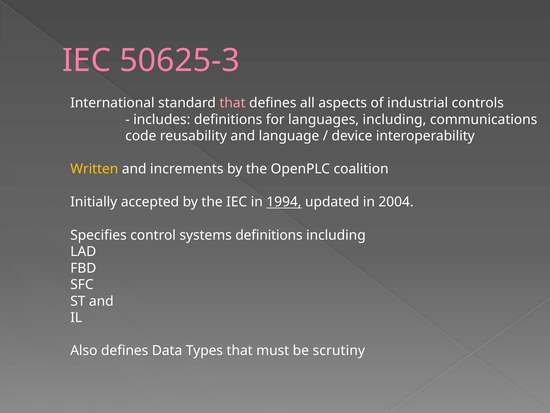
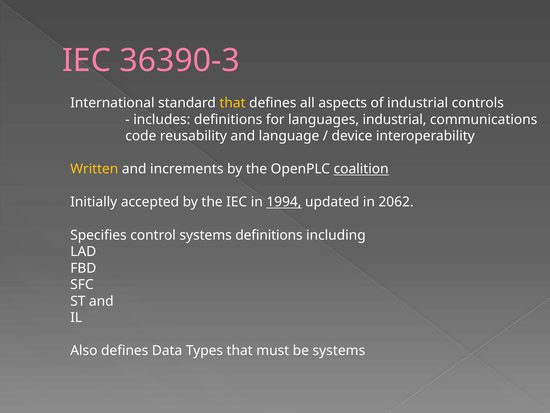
50625-3: 50625-3 -> 36390-3 (180, 60)
that colour: pink -> yellow (232, 103)
languages including: including -> industrial (395, 119)
coalition underline: none -> present (361, 169)
2004: 2004 -> 2062 (396, 202)
be scrutiny: scrutiny -> systems (339, 350)
